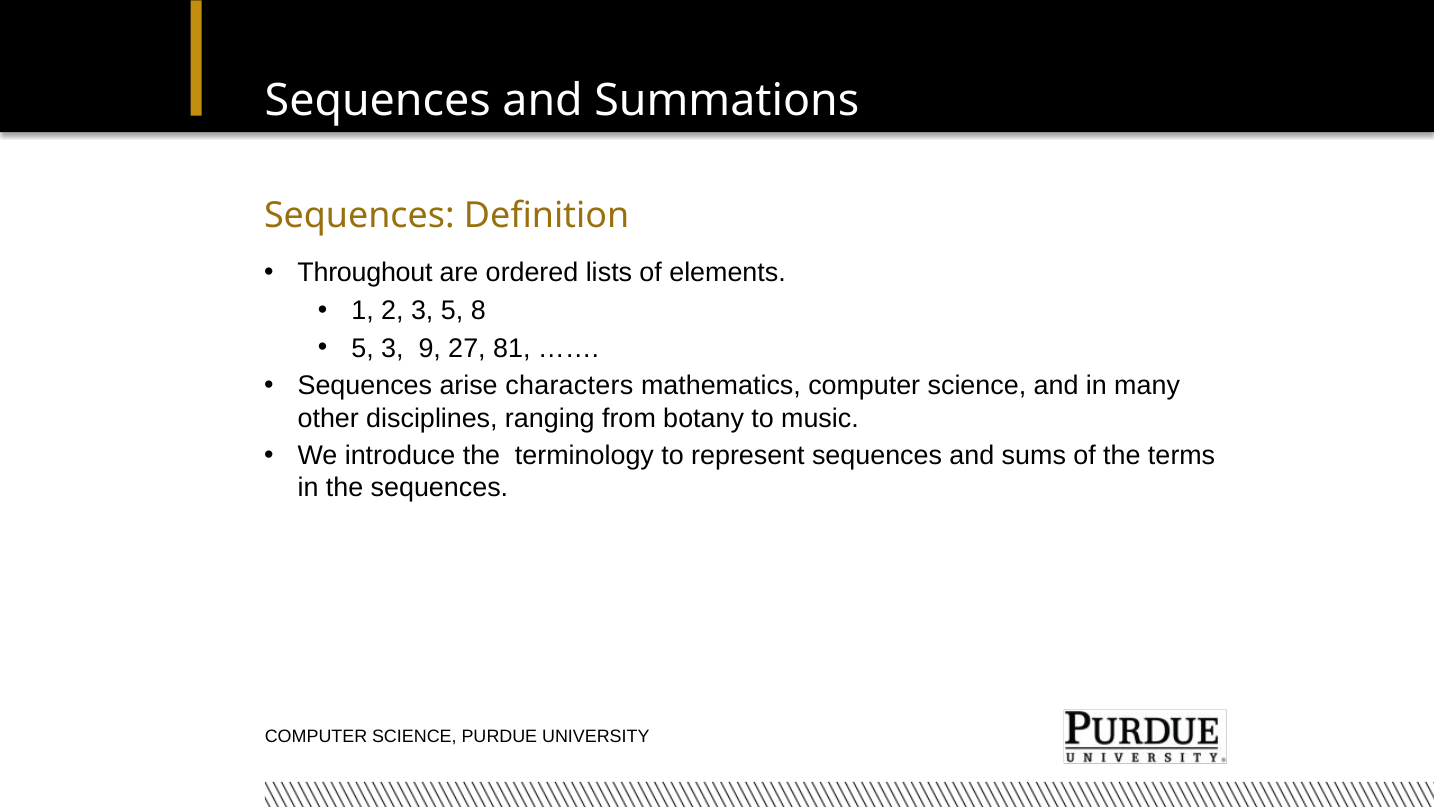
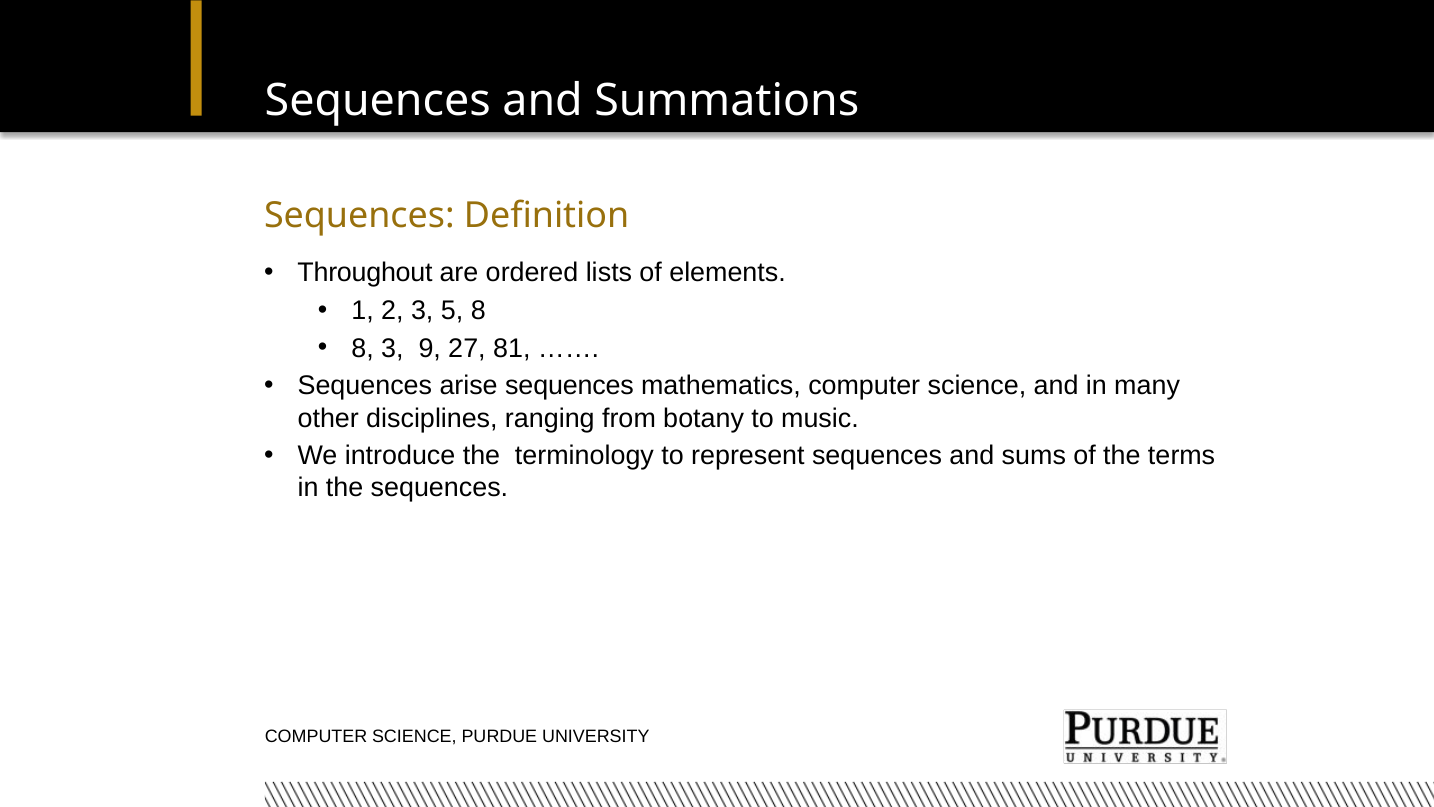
5: 5 -> 8 (363, 348)
arise characters: characters -> sequences (570, 386)
